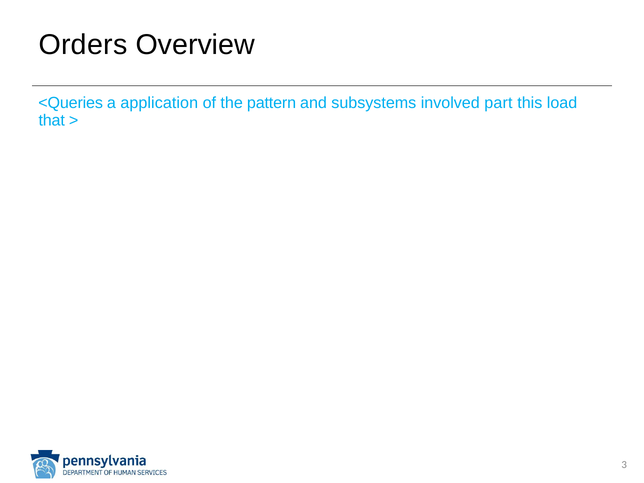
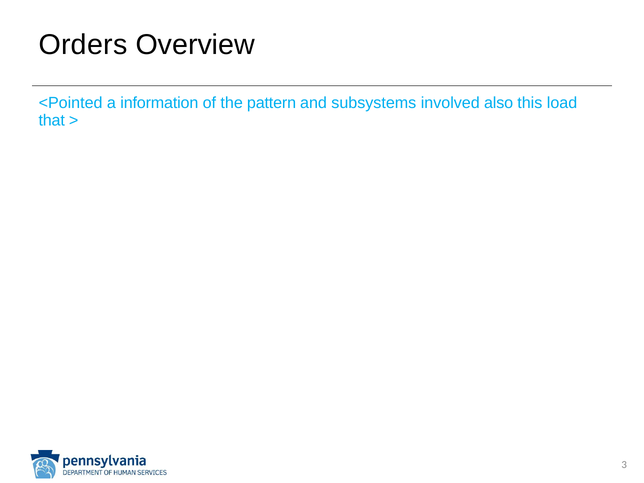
<Queries: <Queries -> <Pointed (71, 103)
application: application -> information (159, 103)
part: part -> also (499, 103)
